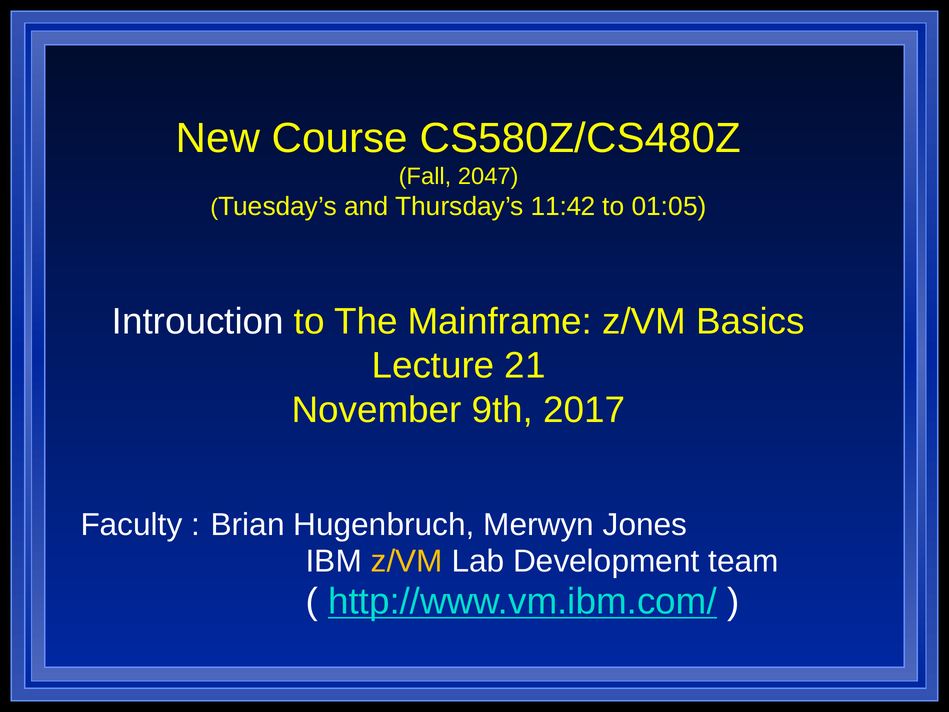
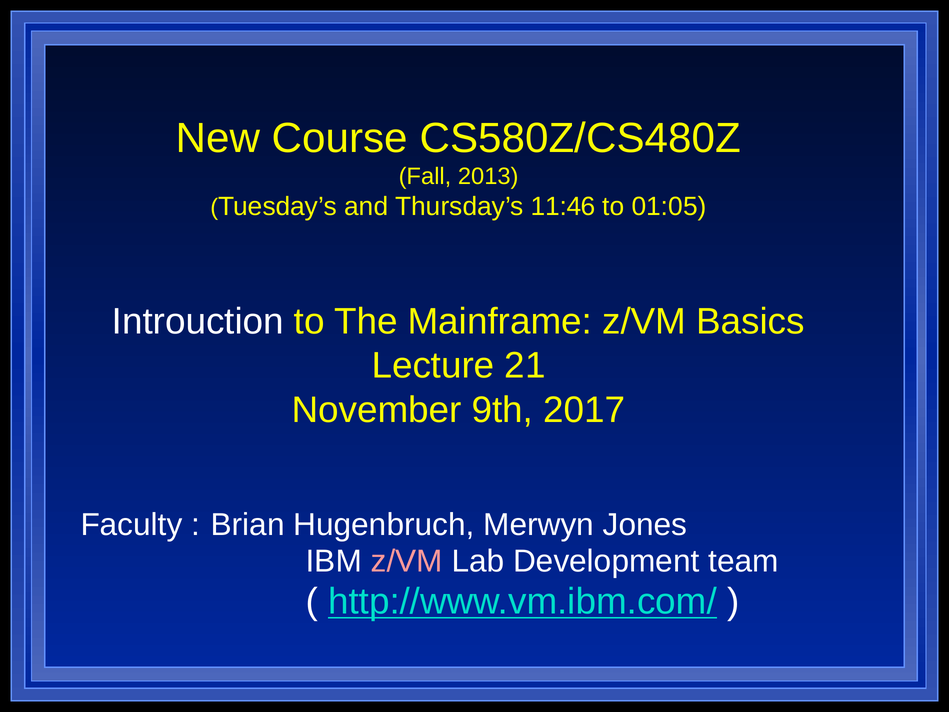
2047: 2047 -> 2013 (488, 176)
11:42: 11:42 -> 11:46 (563, 207)
z/VM colour: yellow -> pink (407, 561)
